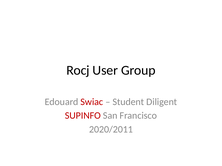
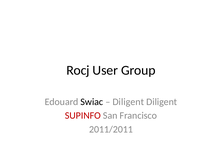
Swiac colour: red -> black (92, 102)
Student: Student -> Diligent (128, 102)
2020/2011: 2020/2011 -> 2011/2011 (111, 130)
